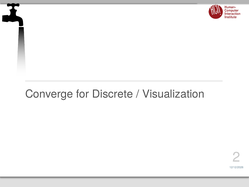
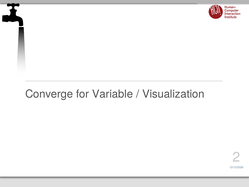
Discrete: Discrete -> Variable (113, 94)
